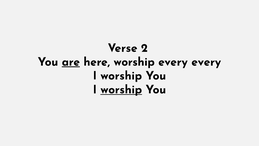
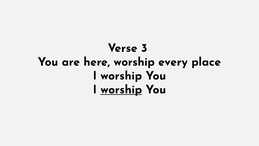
2: 2 -> 3 (144, 48)
are underline: present -> none (71, 62)
every every: every -> place (206, 62)
